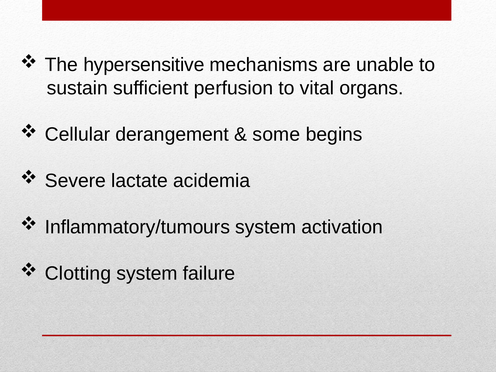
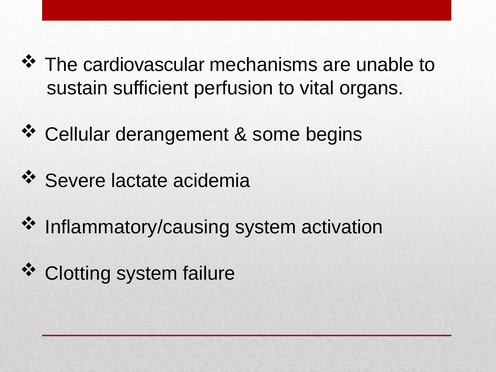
hypersensitive: hypersensitive -> cardiovascular (144, 65)
Inflammatory/tumours: Inflammatory/tumours -> Inflammatory/causing (137, 227)
